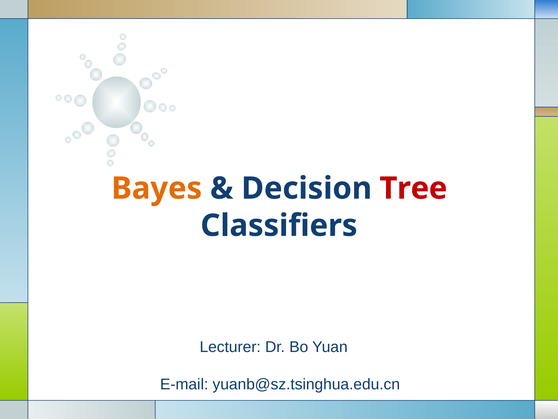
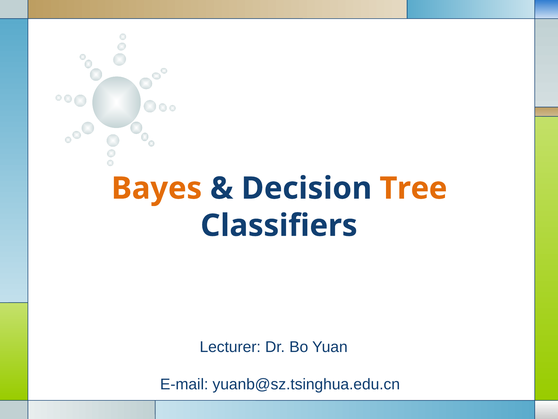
Tree colour: red -> orange (413, 188)
